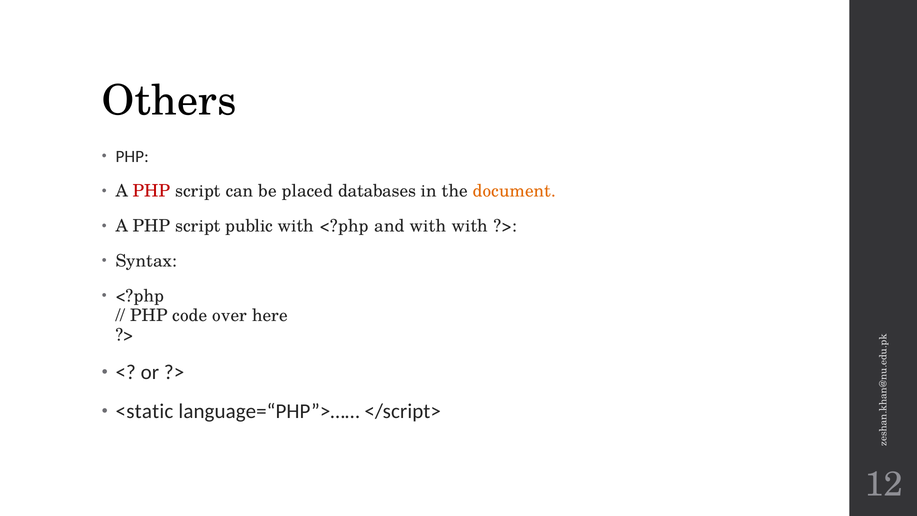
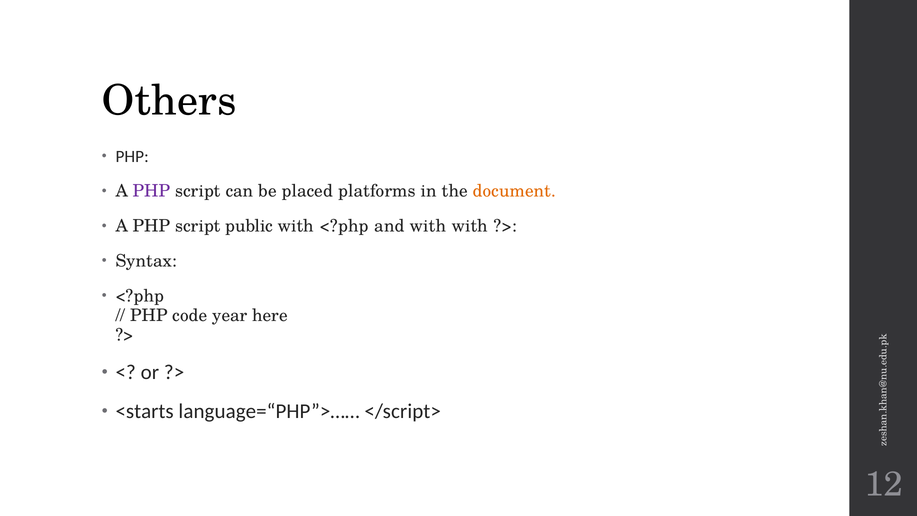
PHP colour: red -> purple (152, 191)
databases: databases -> platforms (377, 191)
over: over -> year (230, 315)
<static: <static -> <starts (145, 411)
